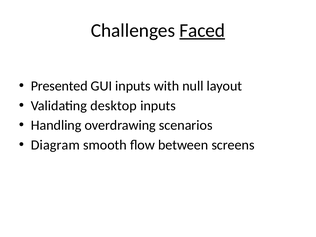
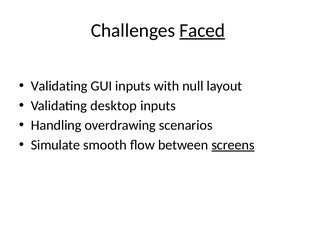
Presented: Presented -> Validating (59, 86)
Diagram: Diagram -> Simulate (55, 145)
screens underline: none -> present (233, 145)
